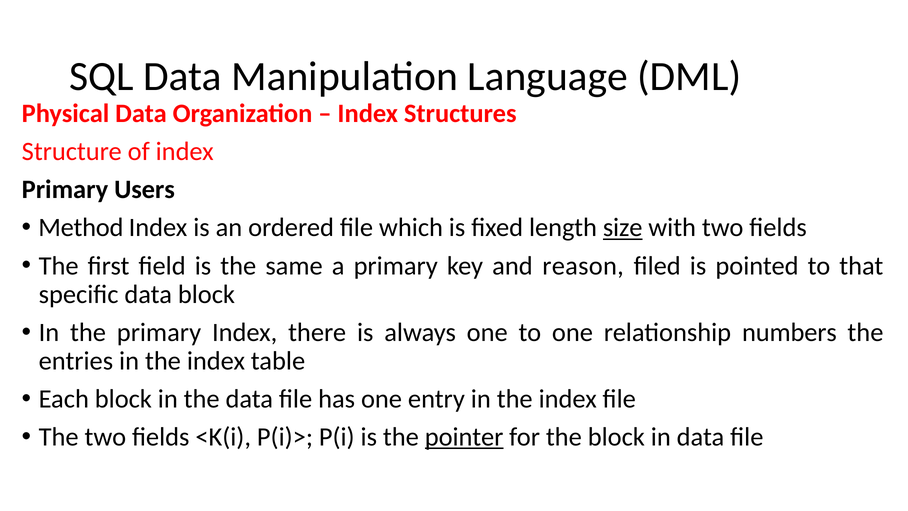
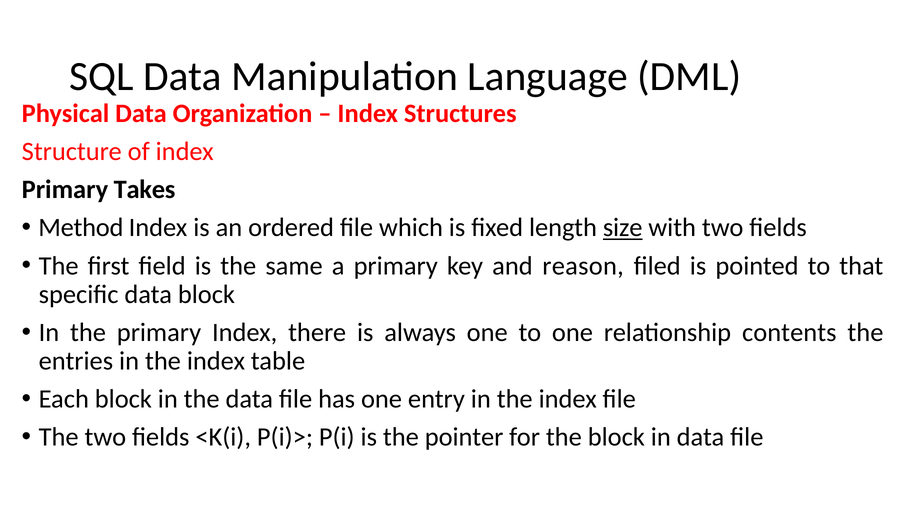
Users: Users -> Takes (145, 190)
numbers: numbers -> contents (789, 332)
pointer underline: present -> none (464, 437)
